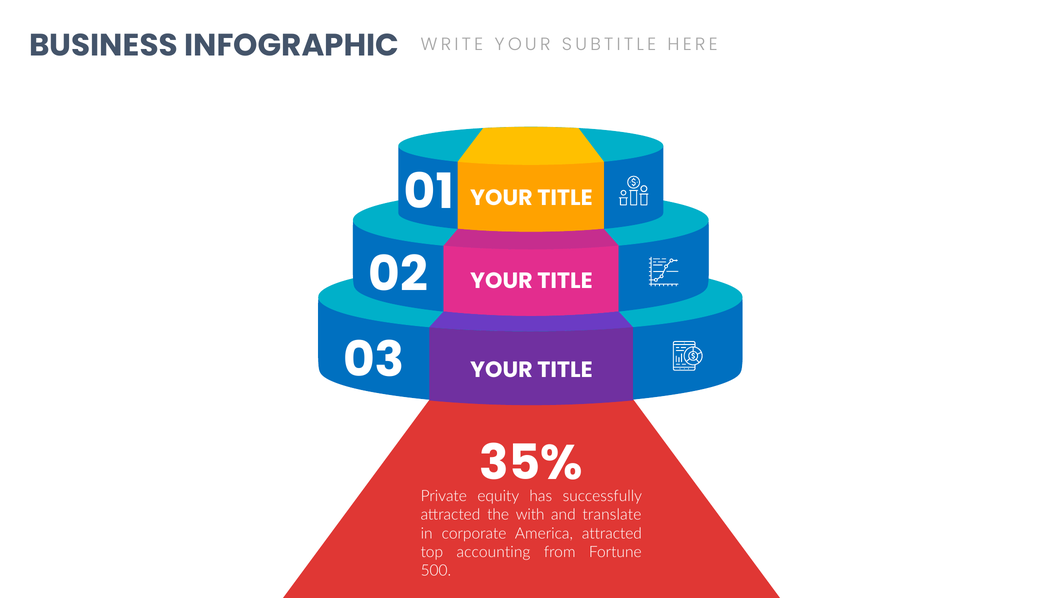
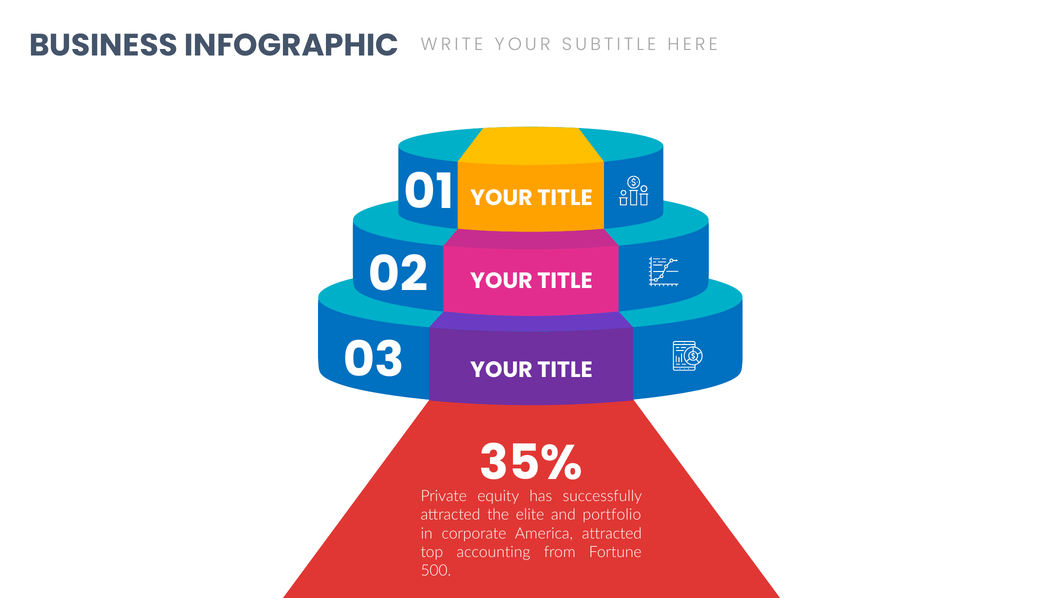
with: with -> elite (530, 515)
translate: translate -> portfolio (612, 515)
